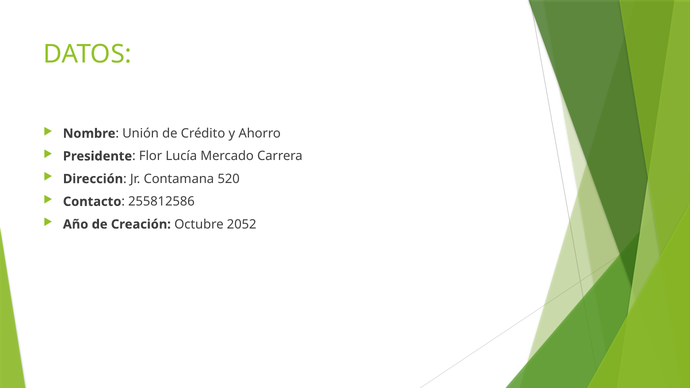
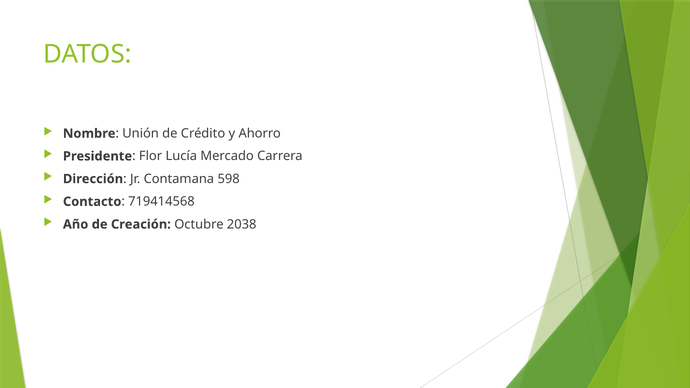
520: 520 -> 598 (229, 179)
255812586: 255812586 -> 719414568 (161, 202)
2052: 2052 -> 2038 (242, 224)
